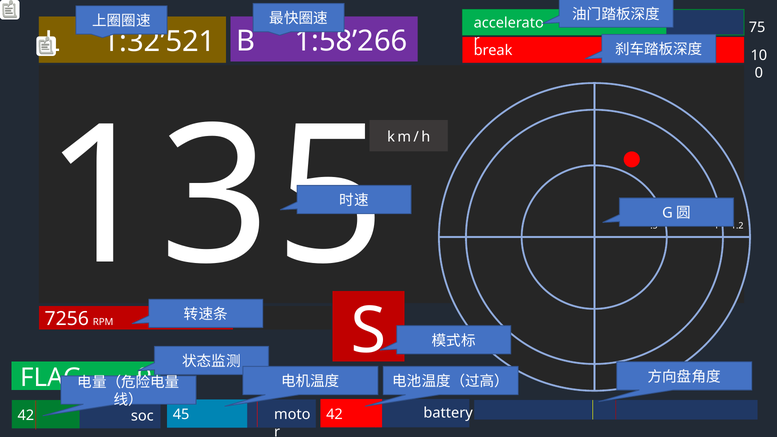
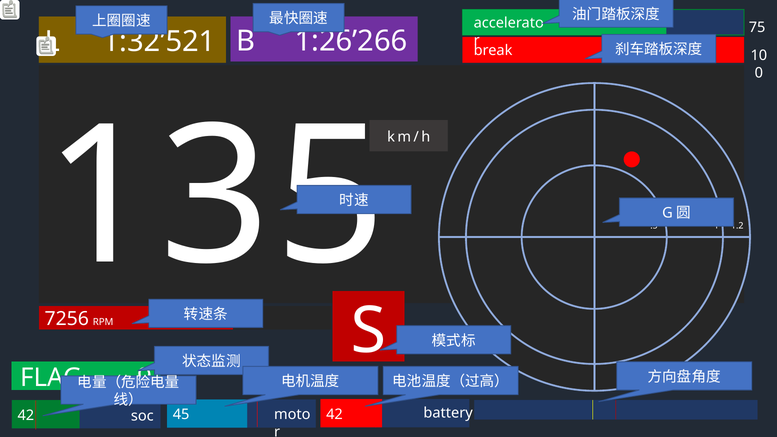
1:58’266: 1:58’266 -> 1:26’266 (351, 41)
